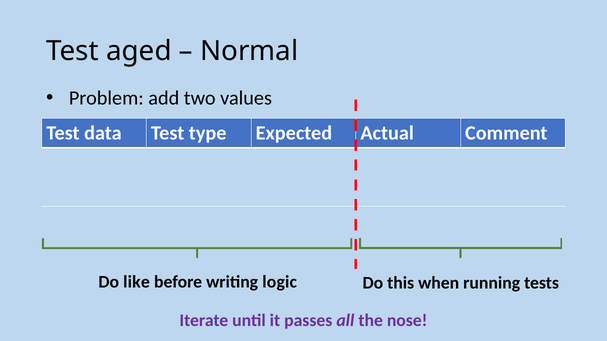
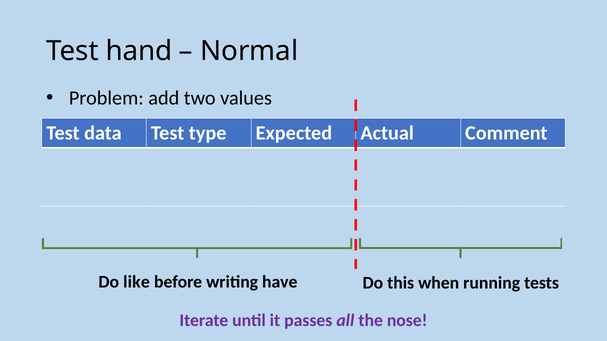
aged: aged -> hand (139, 51)
logic: logic -> have (280, 283)
